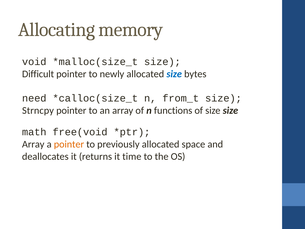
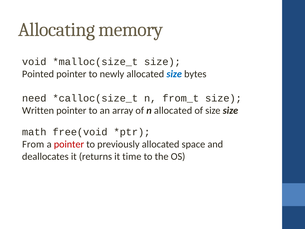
Difficult: Difficult -> Pointed (38, 74)
Strncpy: Strncpy -> Written (38, 110)
n functions: functions -> allocated (173, 110)
Array: Array -> From (33, 144)
pointer colour: orange -> red (69, 144)
